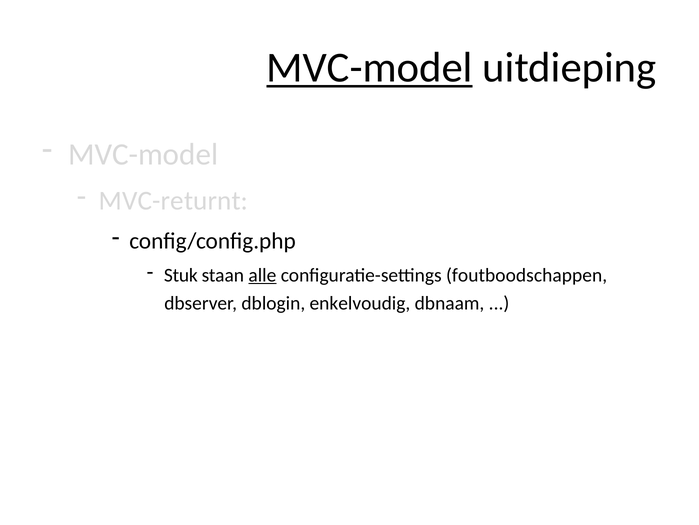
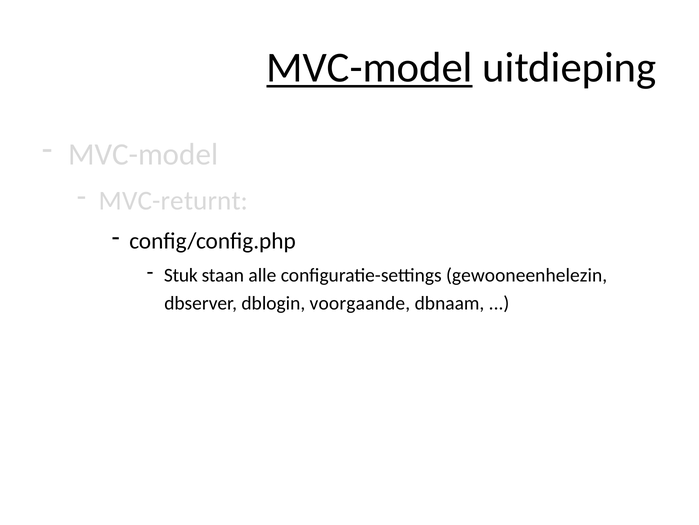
alle underline: present -> none (262, 275)
foutboodschappen: foutboodschappen -> gewooneenhelezin (527, 275)
enkelvoudig: enkelvoudig -> voorgaande (360, 303)
